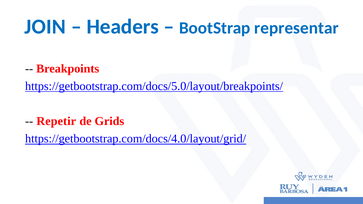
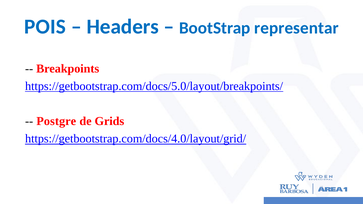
JOIN: JOIN -> POIS (45, 27)
Repetir: Repetir -> Postgre (56, 121)
